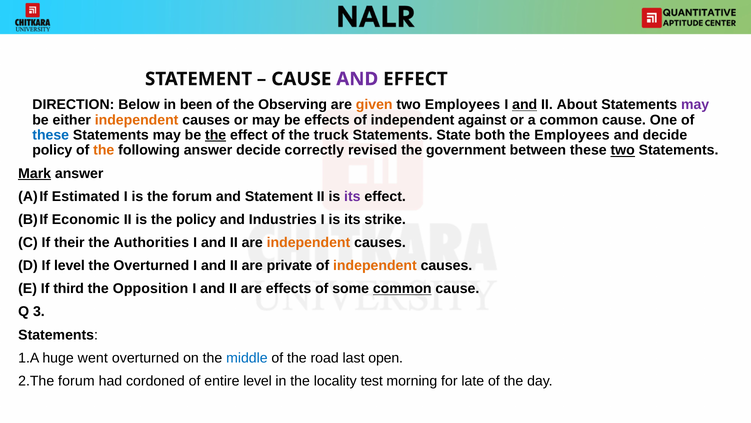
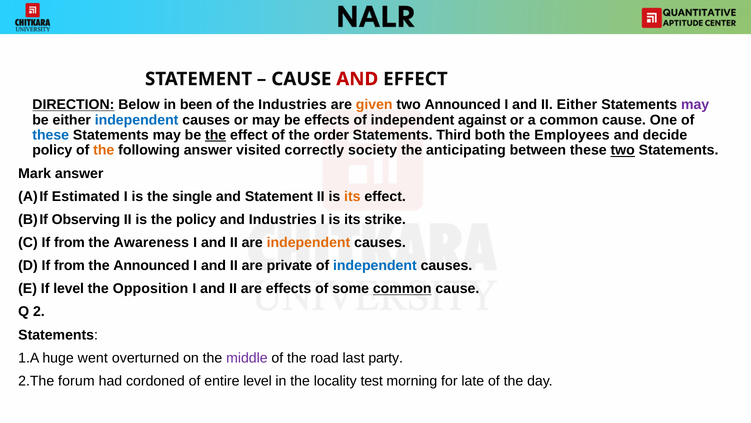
AND colour: purple -> red (357, 79)
DIRECTION underline: none -> present (73, 104)
the Observing: Observing -> Industries (292, 104)
two Employees: Employees -> Announced (463, 104)
and underline: present -> none (525, 104)
II About: About -> Either (577, 104)
independent colour: orange -> blue (137, 120)
truck: truck -> order (331, 135)
State: State -> Third (454, 135)
answer decide: decide -> visited (258, 150)
revised: revised -> society (373, 150)
government: government -> anticipating (466, 150)
Mark underline: present -> none (35, 173)
the forum: forum -> single (192, 196)
its colour: purple -> orange (352, 196)
Economic: Economic -> Observing (86, 219)
C If their: their -> from (69, 242)
Authorities: Authorities -> Awareness (151, 242)
D If level: level -> from (69, 265)
the Overturned: Overturned -> Announced (151, 265)
independent colour: orange -> blue (375, 265)
If third: third -> level (69, 288)
3: 3 -> 2 (39, 311)
middle colour: blue -> purple (247, 357)
open: open -> party (386, 357)
